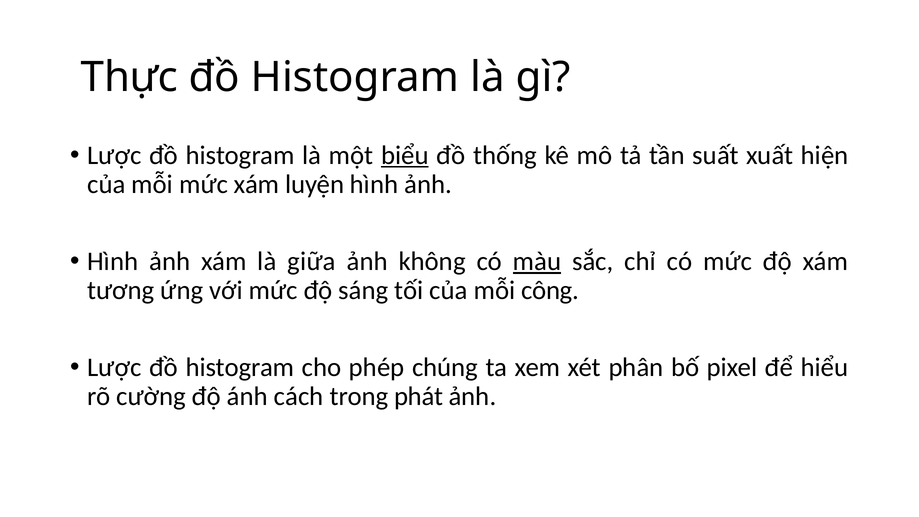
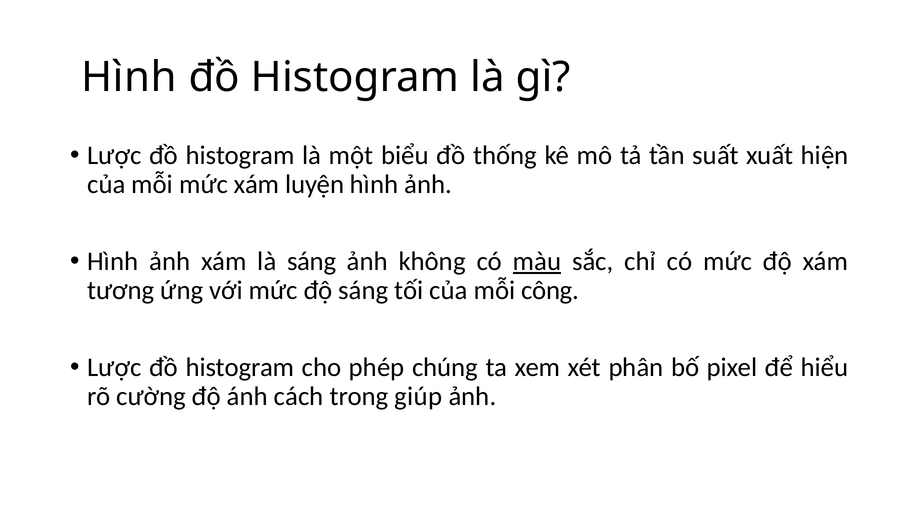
Thực: Thực -> Hình (129, 77)
biểu underline: present -> none (405, 155)
là giữa: giữa -> sáng (312, 261)
phát: phát -> giúp (418, 396)
